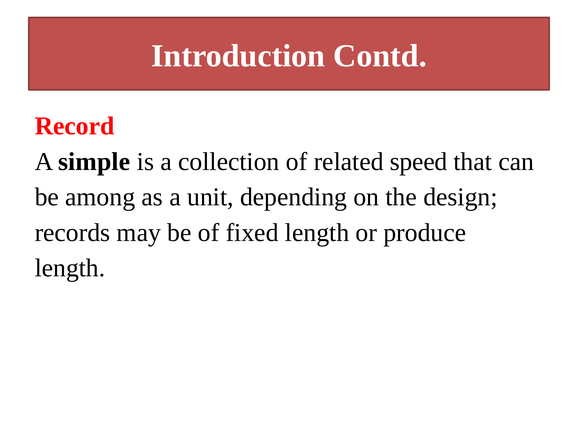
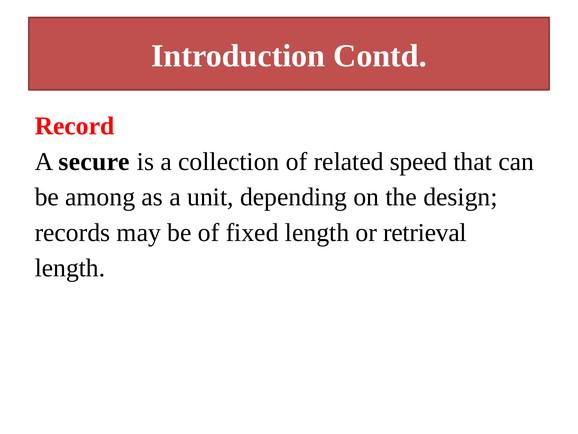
simple: simple -> secure (94, 161)
produce: produce -> retrieval (425, 232)
